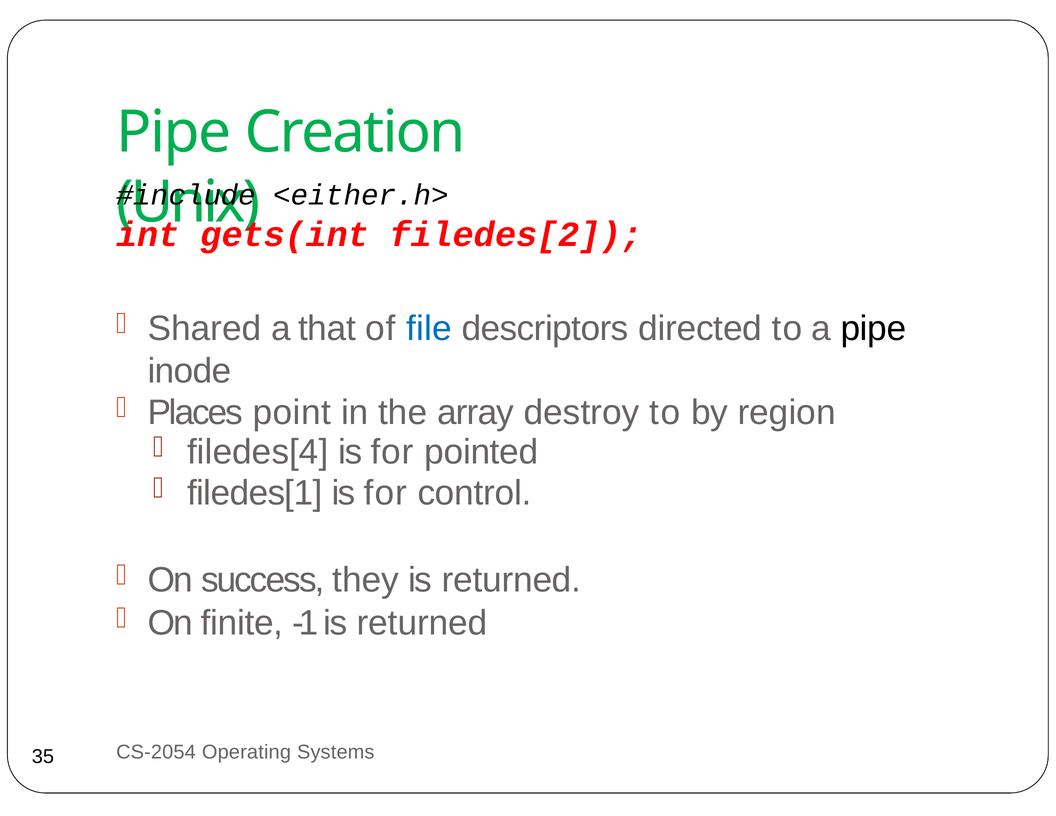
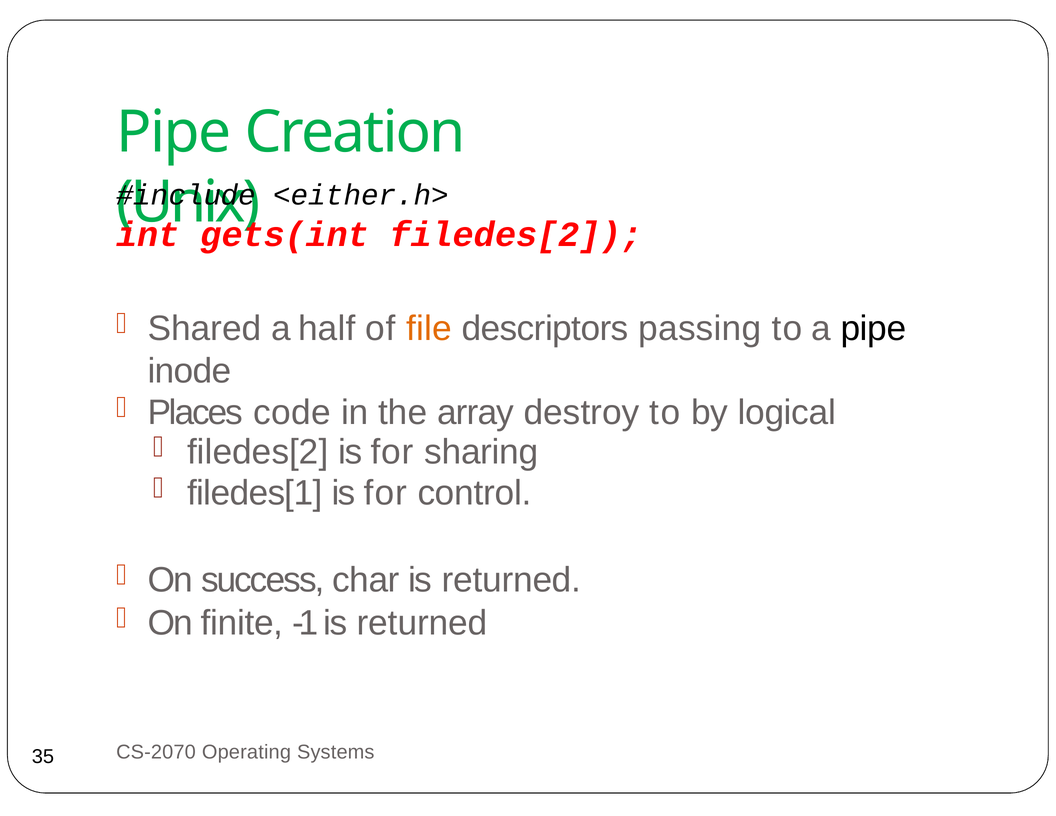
that: that -> half (327, 329)
file colour: blue -> orange (429, 329)
directed: directed -> passing (700, 329)
point: point -> code (292, 412)
region: region -> logical (787, 412)
filedes[4: filedes[4 -> filedes[2 (258, 452)
pointed: pointed -> sharing (481, 452)
they: they -> char (366, 580)
CS-2054: CS-2054 -> CS-2070 (156, 752)
